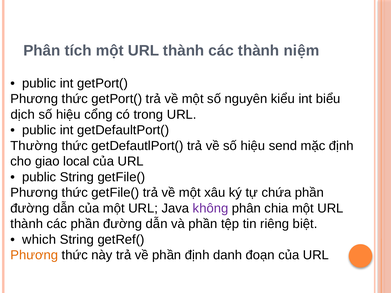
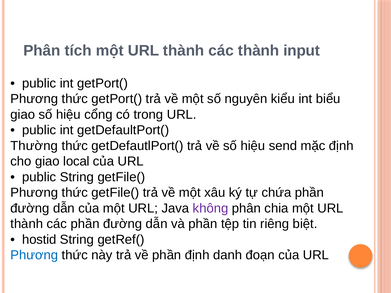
niệm: niệm -> input (302, 51)
dịch: dịch -> giao (23, 115)
which: which -> hostid (39, 240)
Phương colour: orange -> blue (34, 255)
